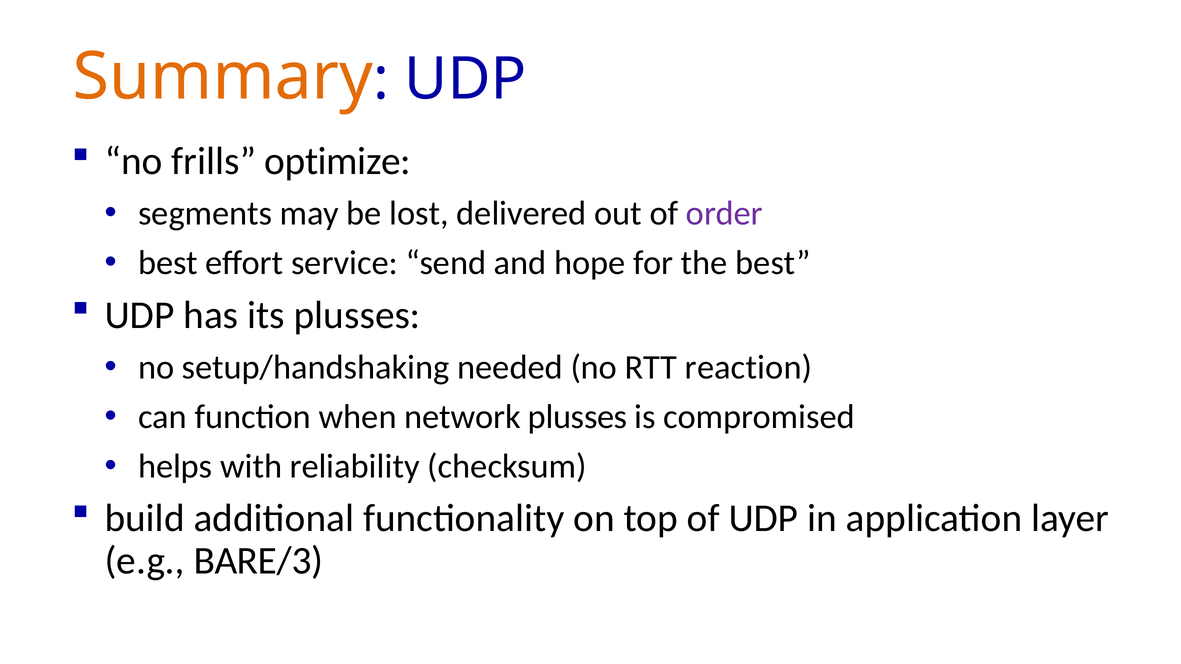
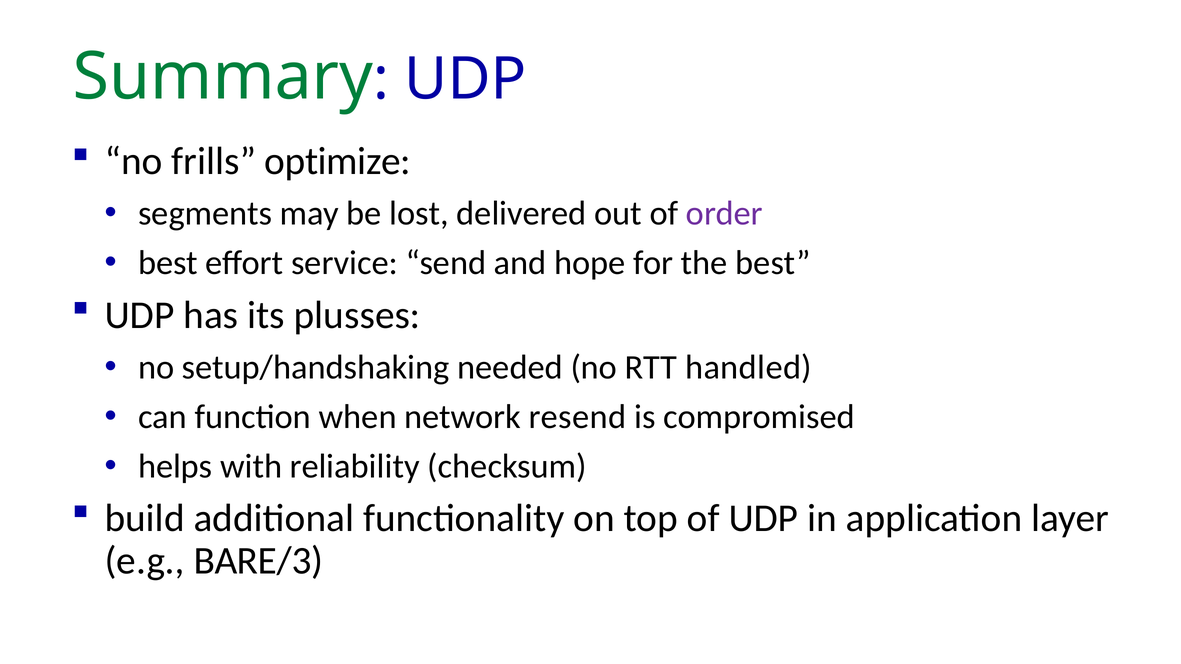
Summary colour: orange -> green (223, 77)
reaction: reaction -> handled (749, 367)
network plusses: plusses -> resend (577, 417)
